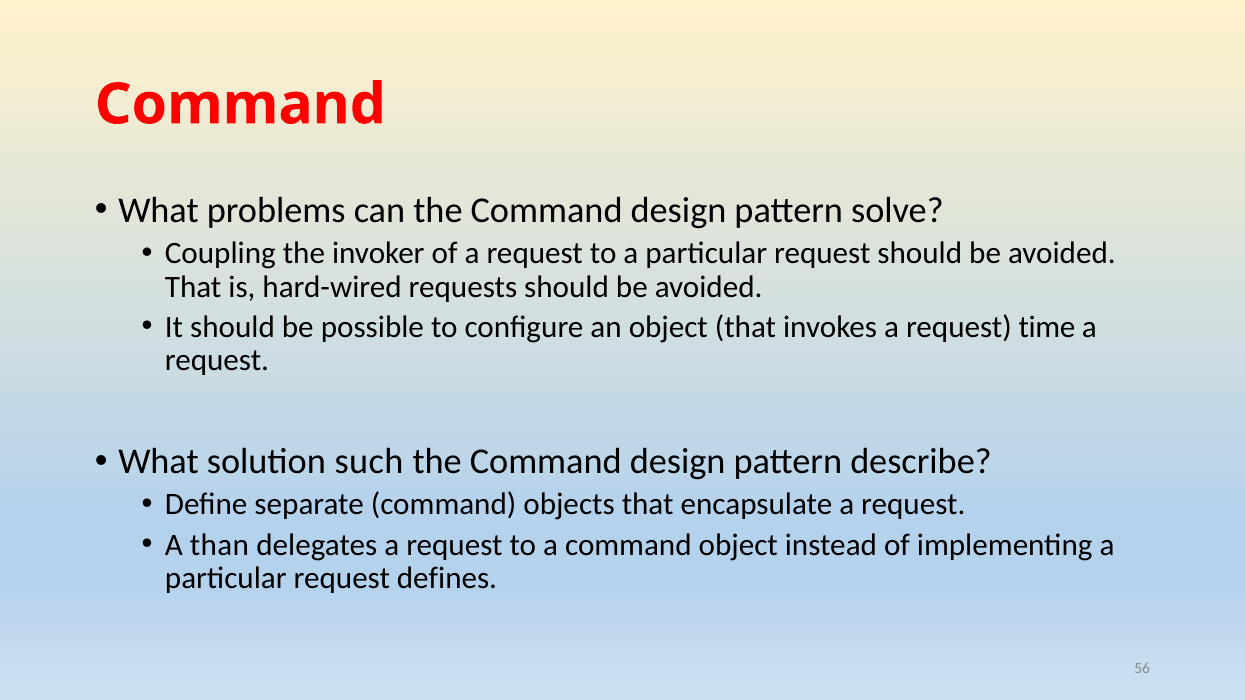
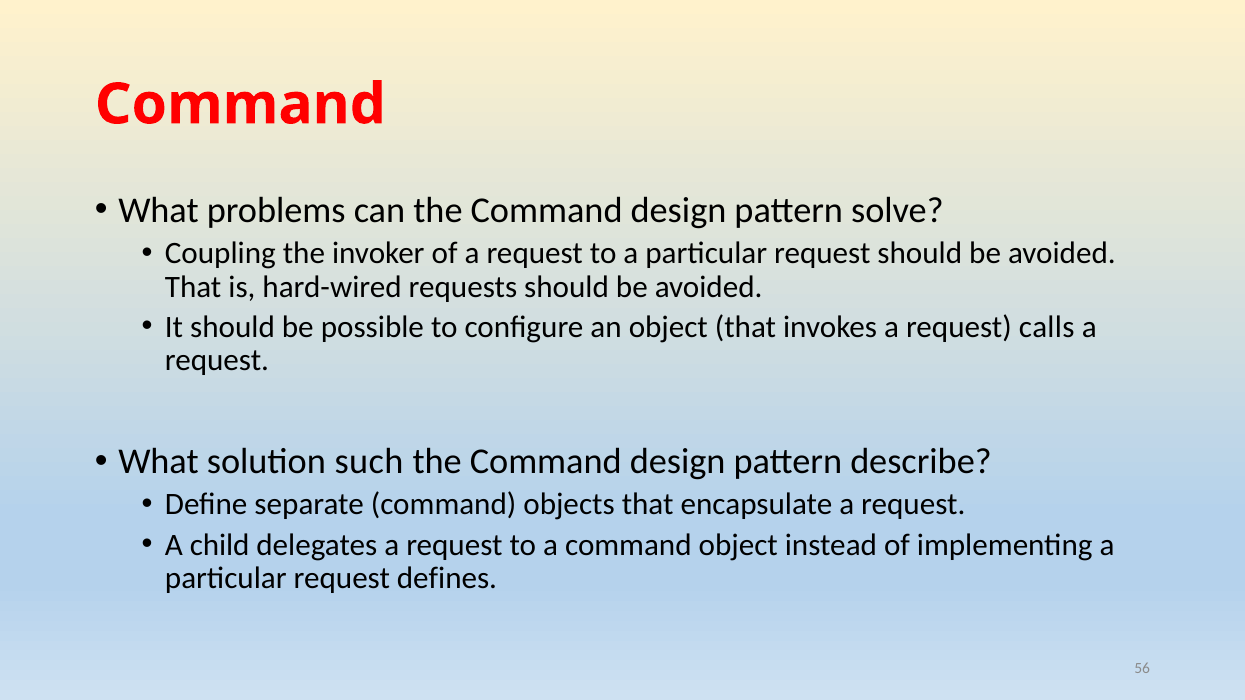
time: time -> calls (1047, 327)
than: than -> child (220, 545)
